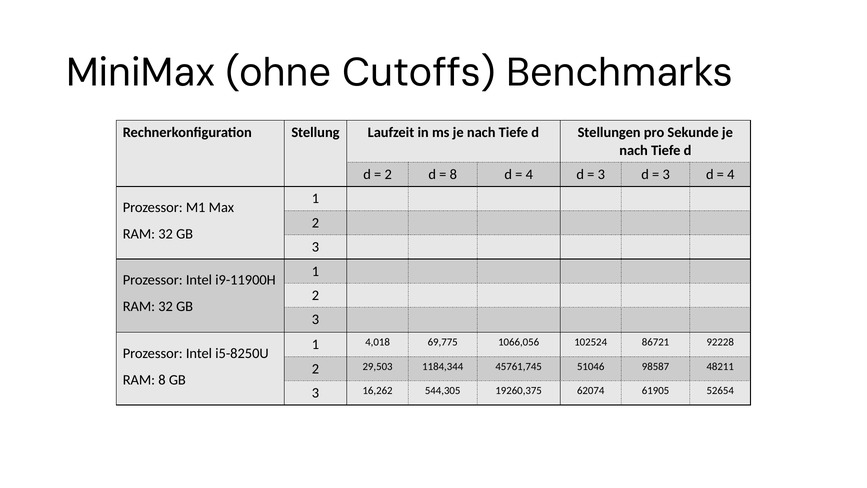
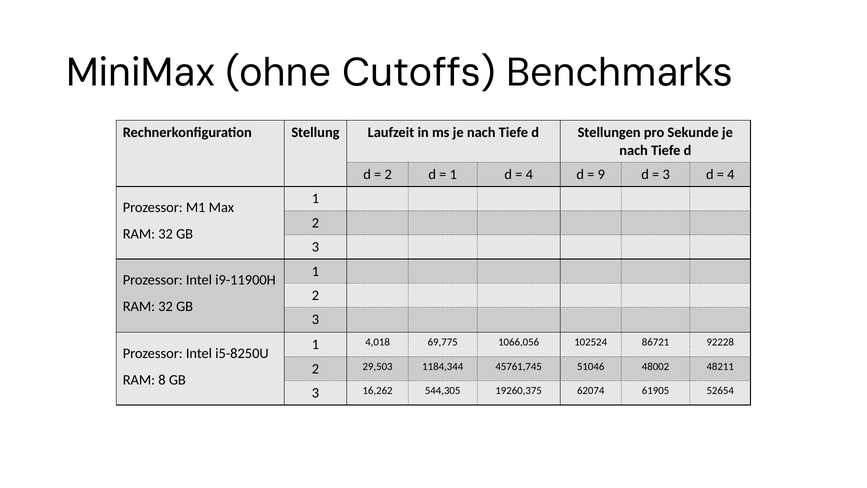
8: 8 -> 1 (453, 174)
3: 3 -> 9 (601, 174)
98587: 98587 -> 48002 (656, 366)
